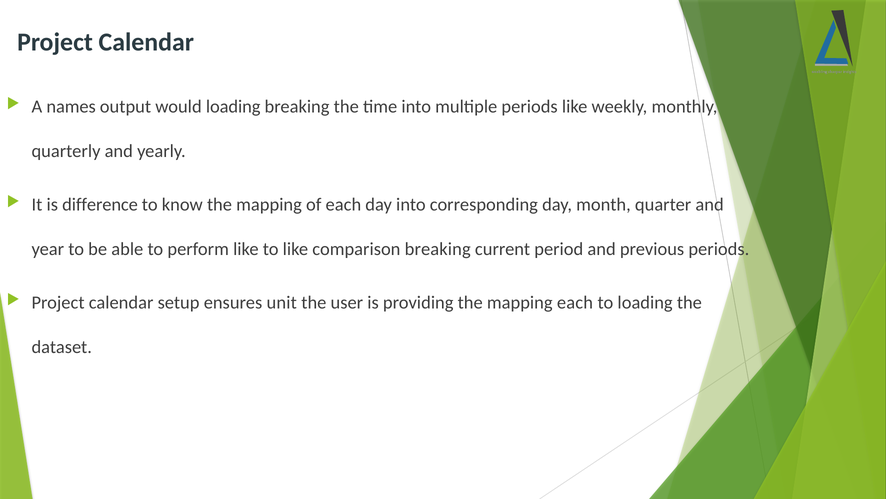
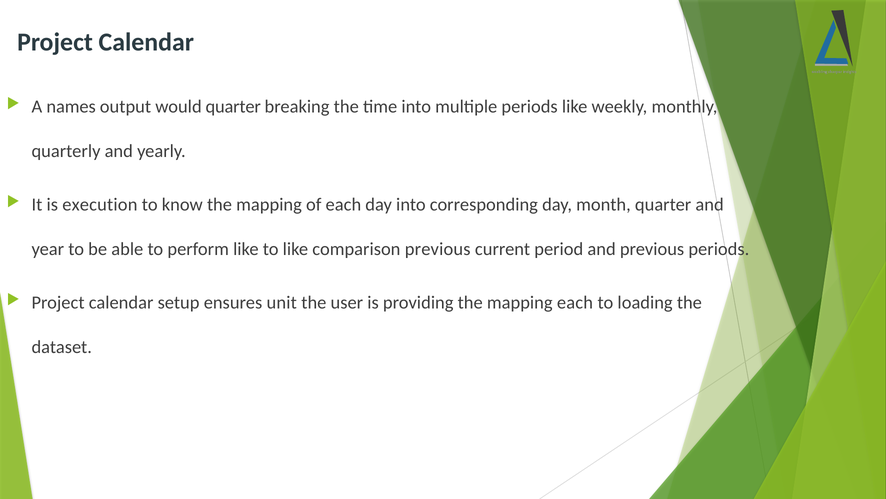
would loading: loading -> quarter (233, 107)
difference: difference -> execution (100, 204)
comparison breaking: breaking -> previous (438, 249)
